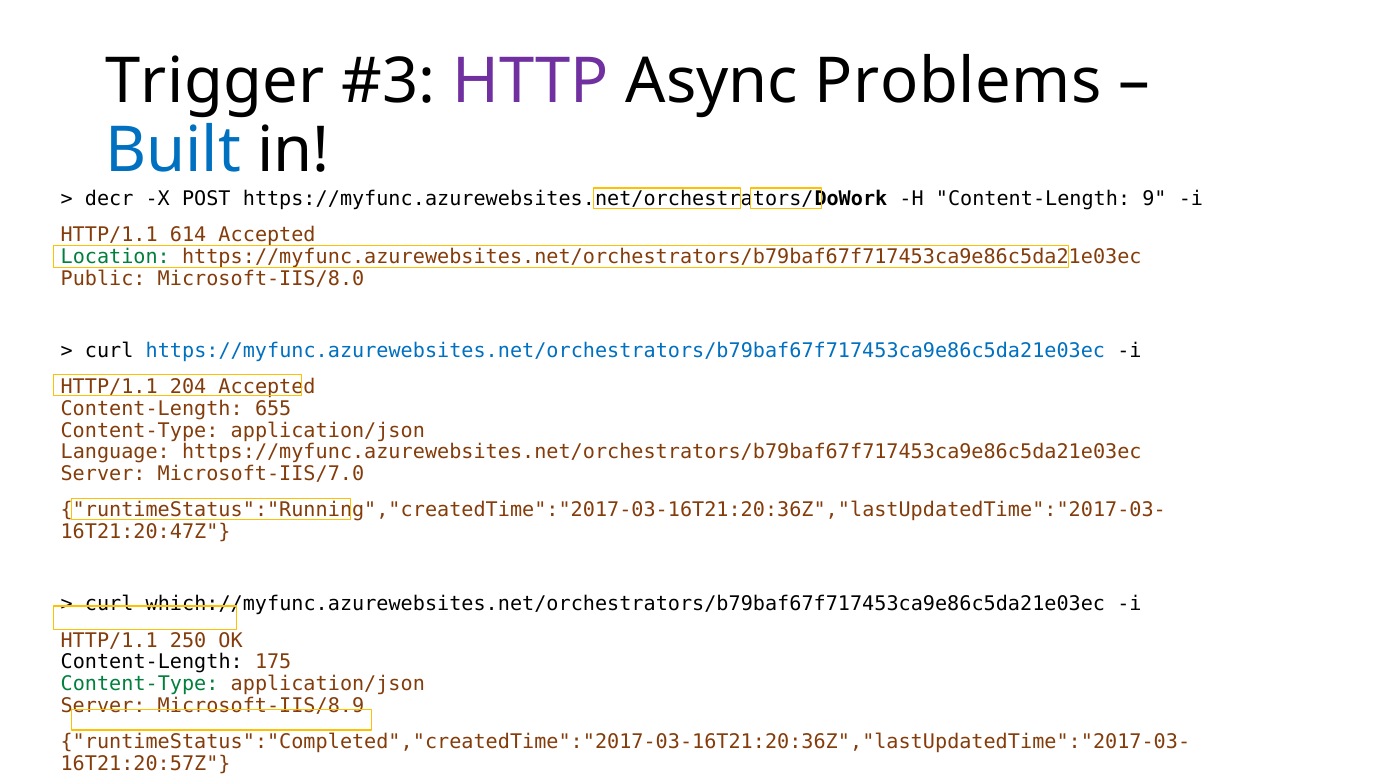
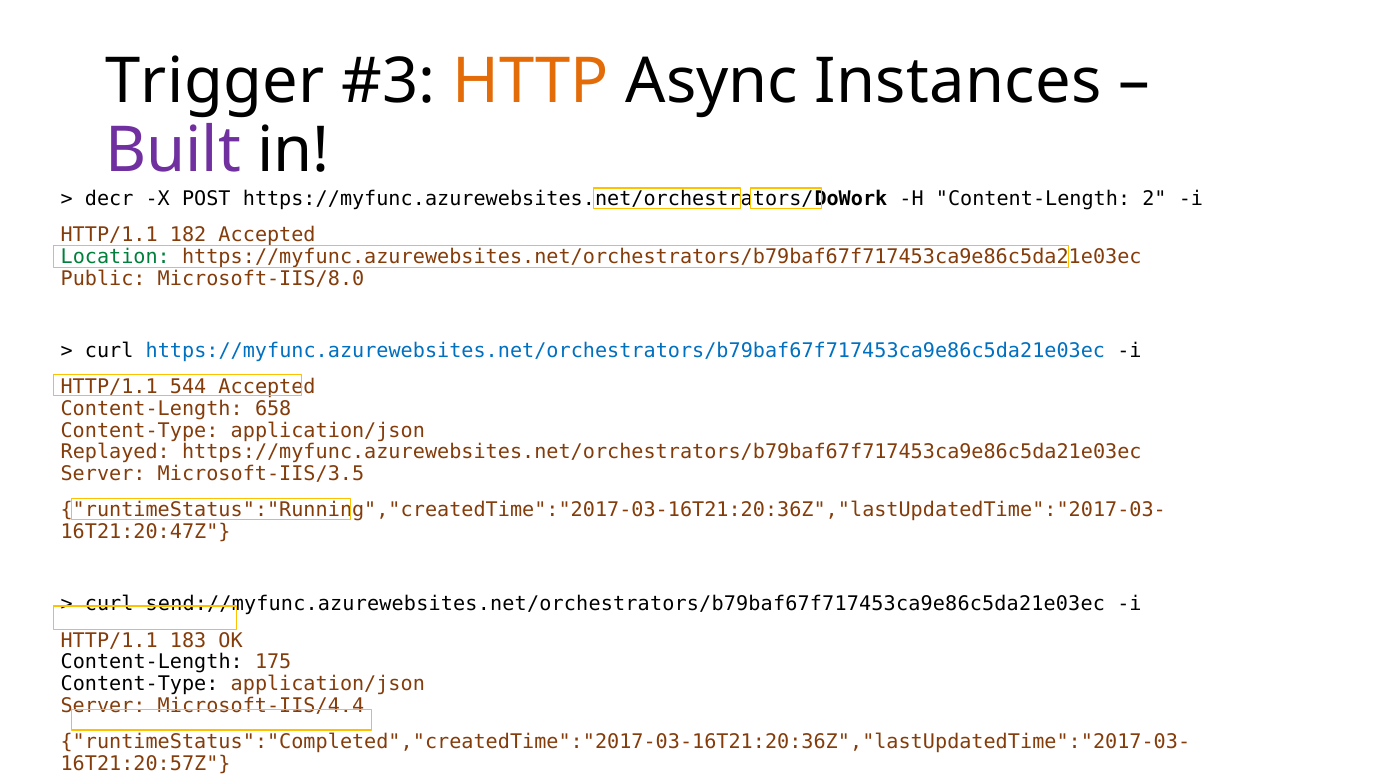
HTTP colour: purple -> orange (531, 82)
Problems: Problems -> Instances (958, 82)
Built colour: blue -> purple (173, 150)
9: 9 -> 2 (1154, 199)
614: 614 -> 182 (188, 235)
204: 204 -> 544 (188, 387)
655: 655 -> 658 (273, 409)
Language: Language -> Replayed (115, 452)
Microsoft-IIS/7.0: Microsoft-IIS/7.0 -> Microsoft-IIS/3.5 (261, 474)
which://myfunc.azurewebsites.net/orchestrators/b79baf67f717453ca9e86c5da21e03ec: which://myfunc.azurewebsites.net/orchestrators/b79baf67f717453ca9e86c5da21e03ec -> send://myfunc.azurewebsites.net/orchestrators/b79baf67f717453ca9e86c5da21e03ec (625, 604)
250: 250 -> 183 (188, 640)
Content-Type colour: green -> black (140, 684)
Microsoft-IIS/8.9: Microsoft-IIS/8.9 -> Microsoft-IIS/4.4 (261, 706)
